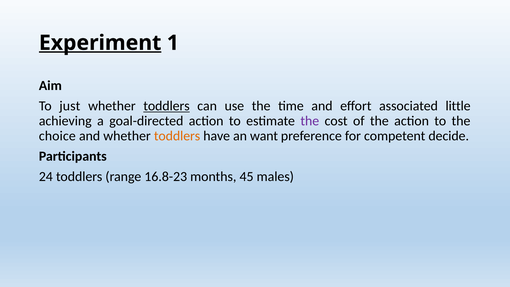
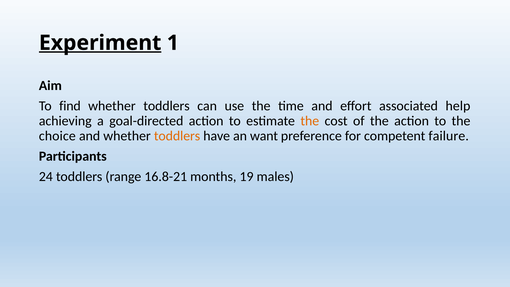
just: just -> find (70, 106)
toddlers underline: present -> none (167, 106)
little: little -> help (458, 106)
the colour: purple -> orange (310, 121)
decide: decide -> failure (449, 136)
16.8-23: 16.8-23 -> 16.8-21 (166, 176)
45: 45 -> 19 (247, 176)
